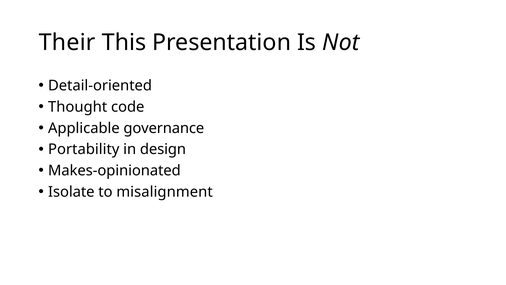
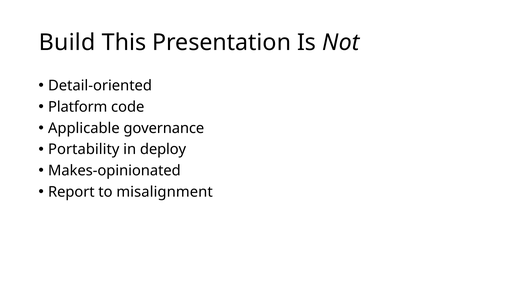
Their: Their -> Build (67, 43)
Thought: Thought -> Platform (78, 107)
design: design -> deploy (163, 149)
Isolate: Isolate -> Report (71, 192)
